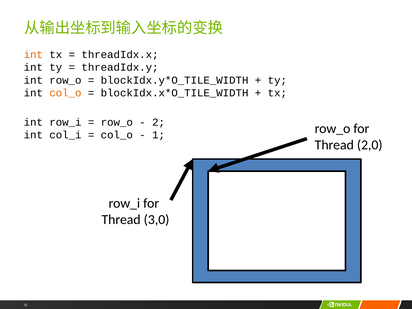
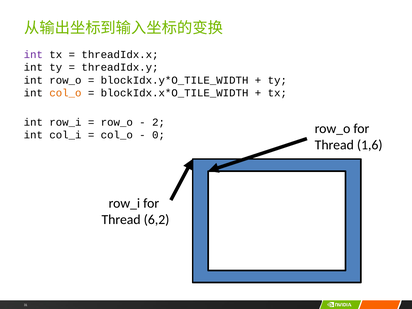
int colour: orange -> purple (33, 55)
1: 1 -> 0 (159, 135)
2,0: 2,0 -> 1,6 (370, 145)
3,0: 3,0 -> 6,2 (157, 220)
